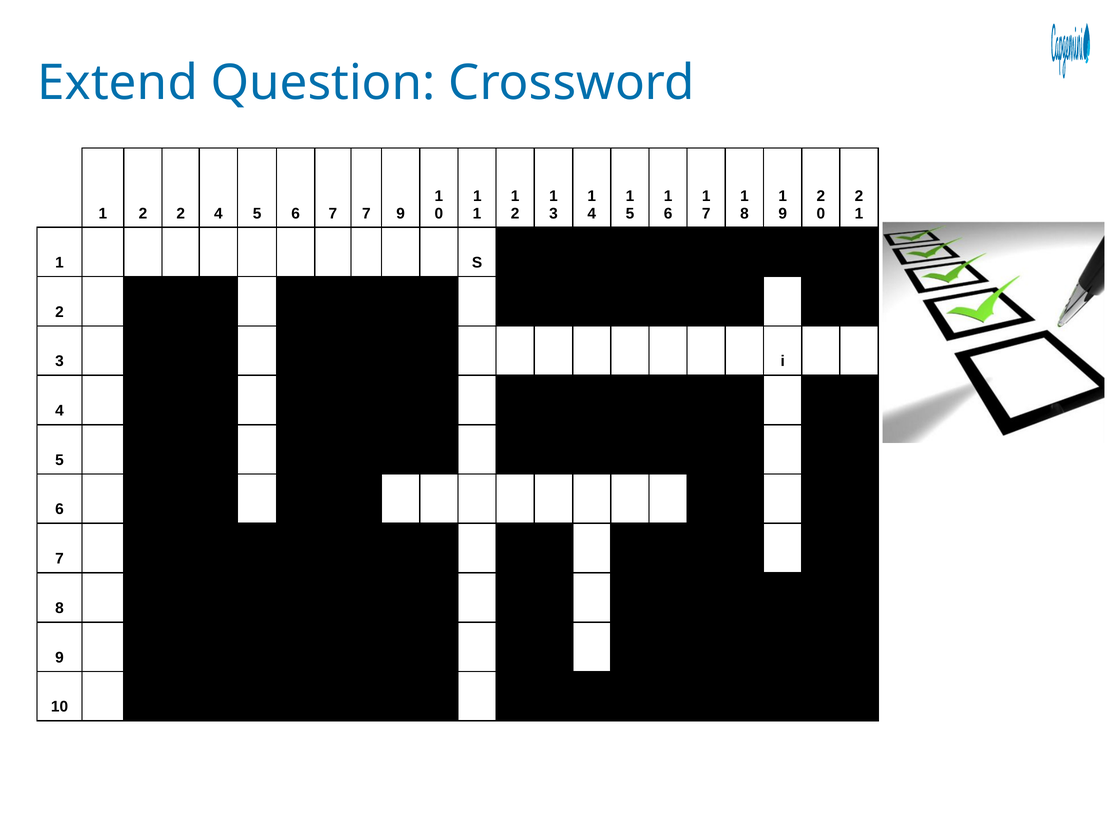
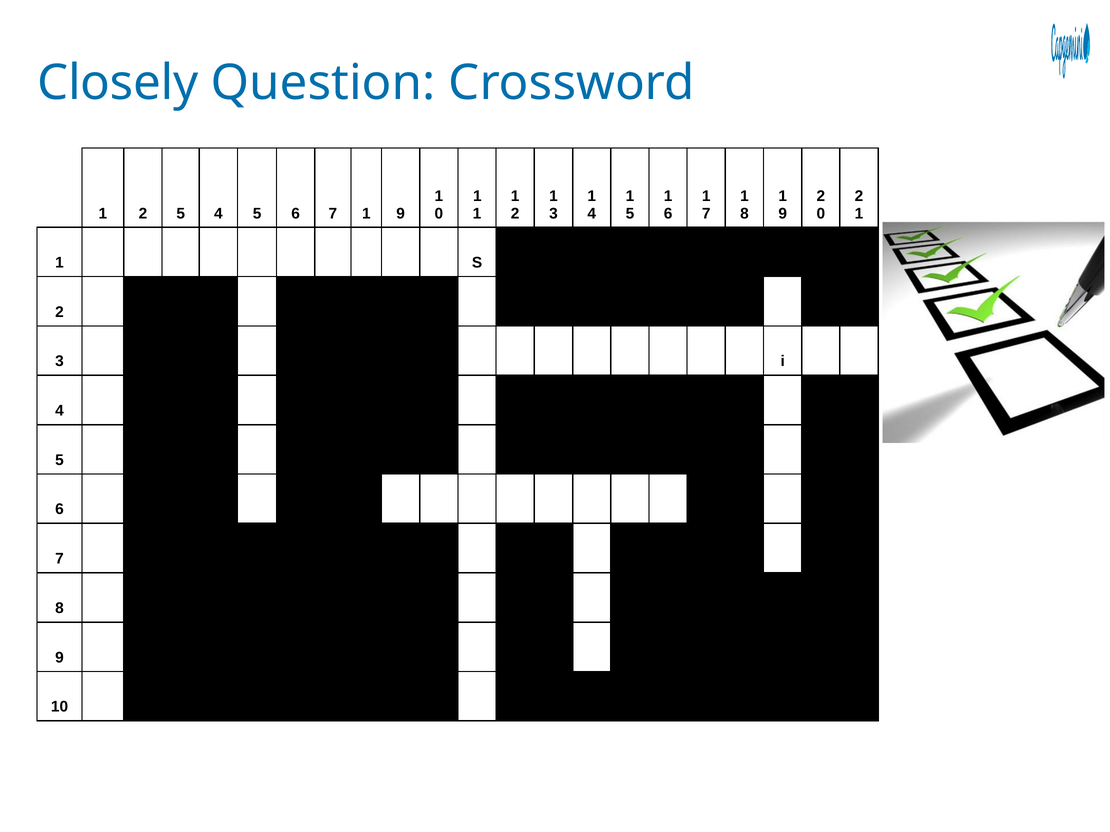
Extend: Extend -> Closely (118, 83)
2 2: 2 -> 5 (181, 214)
6 7 7: 7 -> 1 (366, 214)
